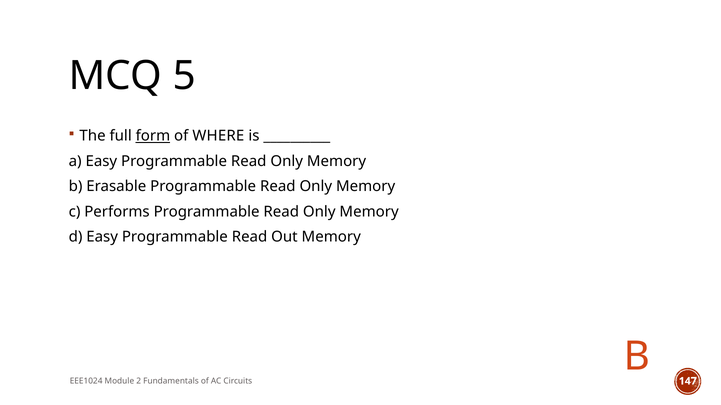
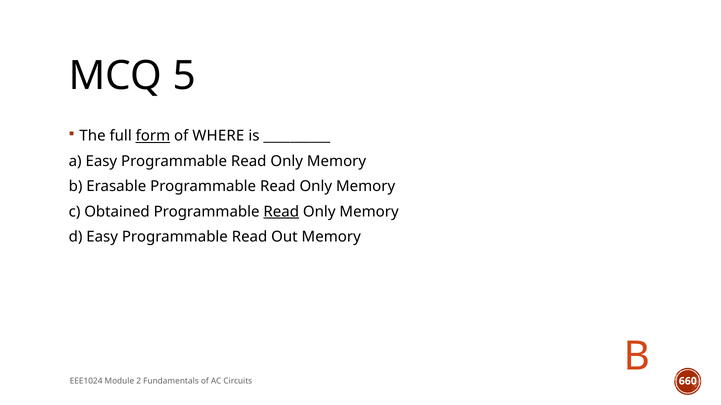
Performs: Performs -> Obtained (117, 212)
Read underline: none -> present (281, 212)
147: 147 -> 660 (688, 382)
